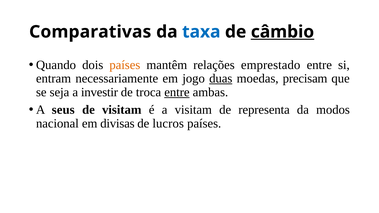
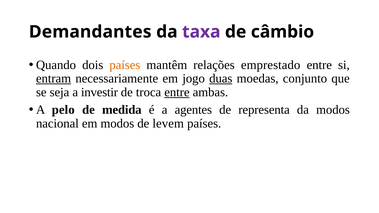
Comparativas: Comparativas -> Demandantes (90, 32)
taxa colour: blue -> purple (201, 32)
câmbio underline: present -> none (282, 32)
entram underline: none -> present (54, 79)
precisam: precisam -> conjunto (305, 79)
seus: seus -> pelo (63, 110)
de visitam: visitam -> medida (122, 110)
a visitam: visitam -> agentes (193, 110)
em divisas: divisas -> modos (117, 123)
lucros: lucros -> levem (168, 123)
